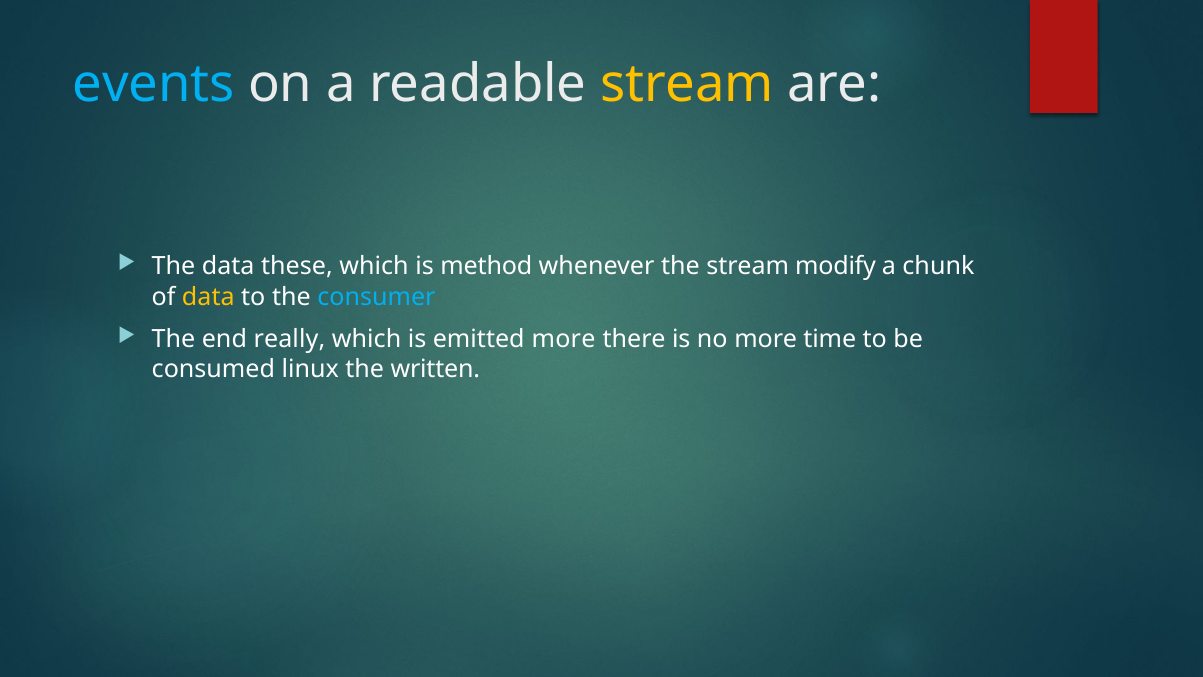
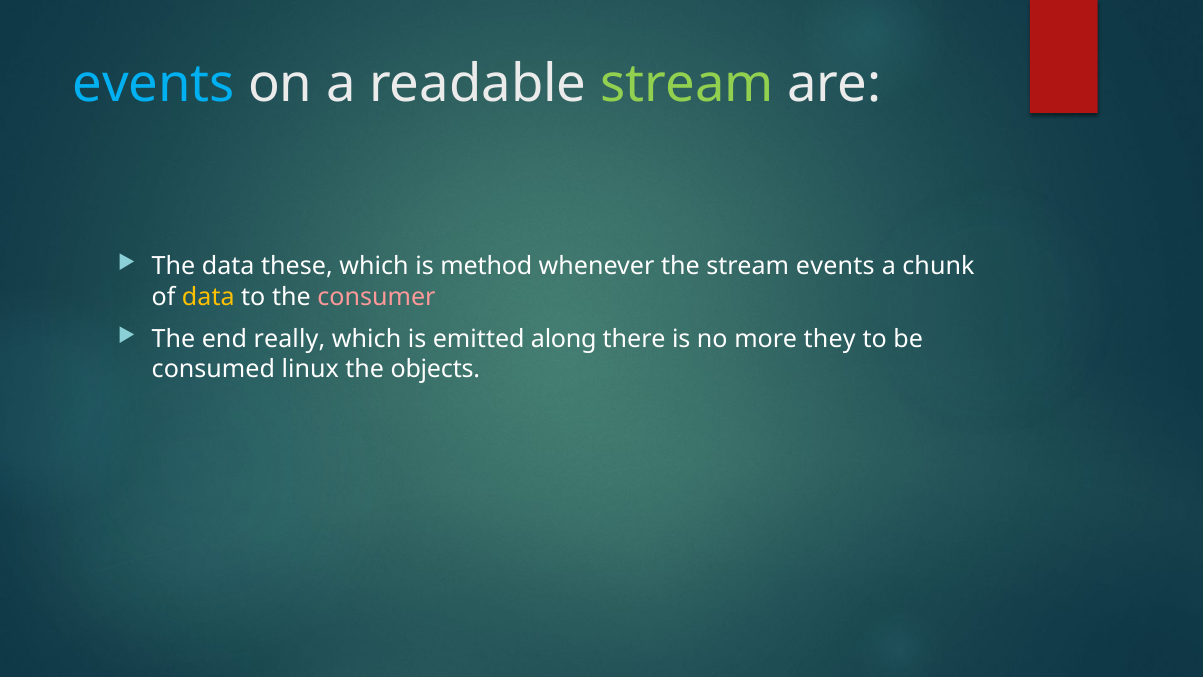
stream colour: yellow -> light green (687, 84)
stream modify: modify -> events (835, 267)
consumer colour: light blue -> pink (376, 297)
emitted more: more -> along (564, 339)
time: time -> they (830, 339)
written: written -> objects (435, 369)
